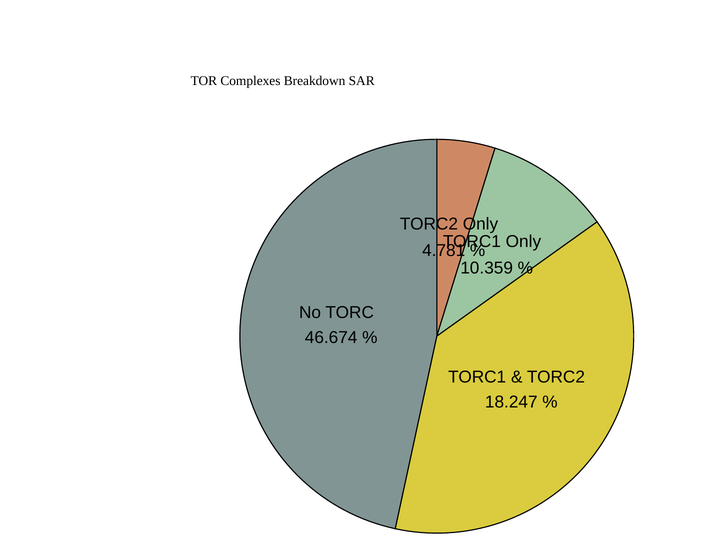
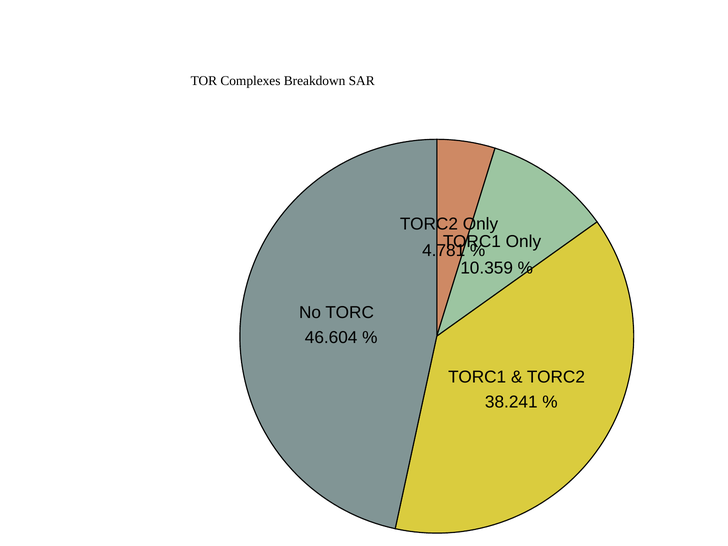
46.674: 46.674 -> 46.604 (331, 337)
18.247: 18.247 -> 38.241 (511, 402)
